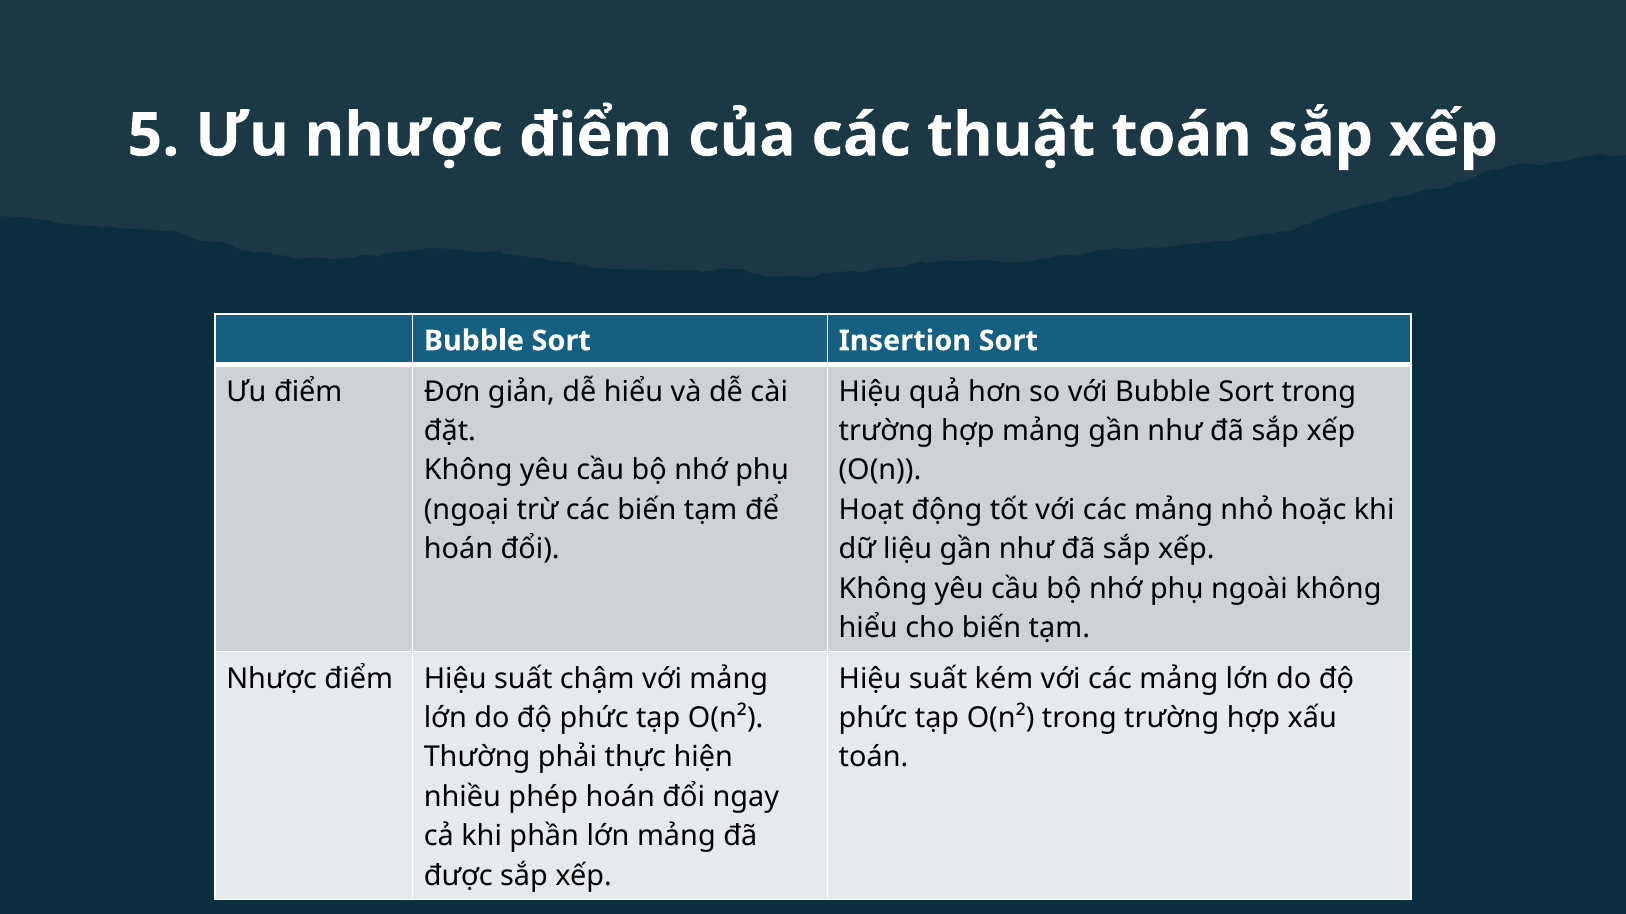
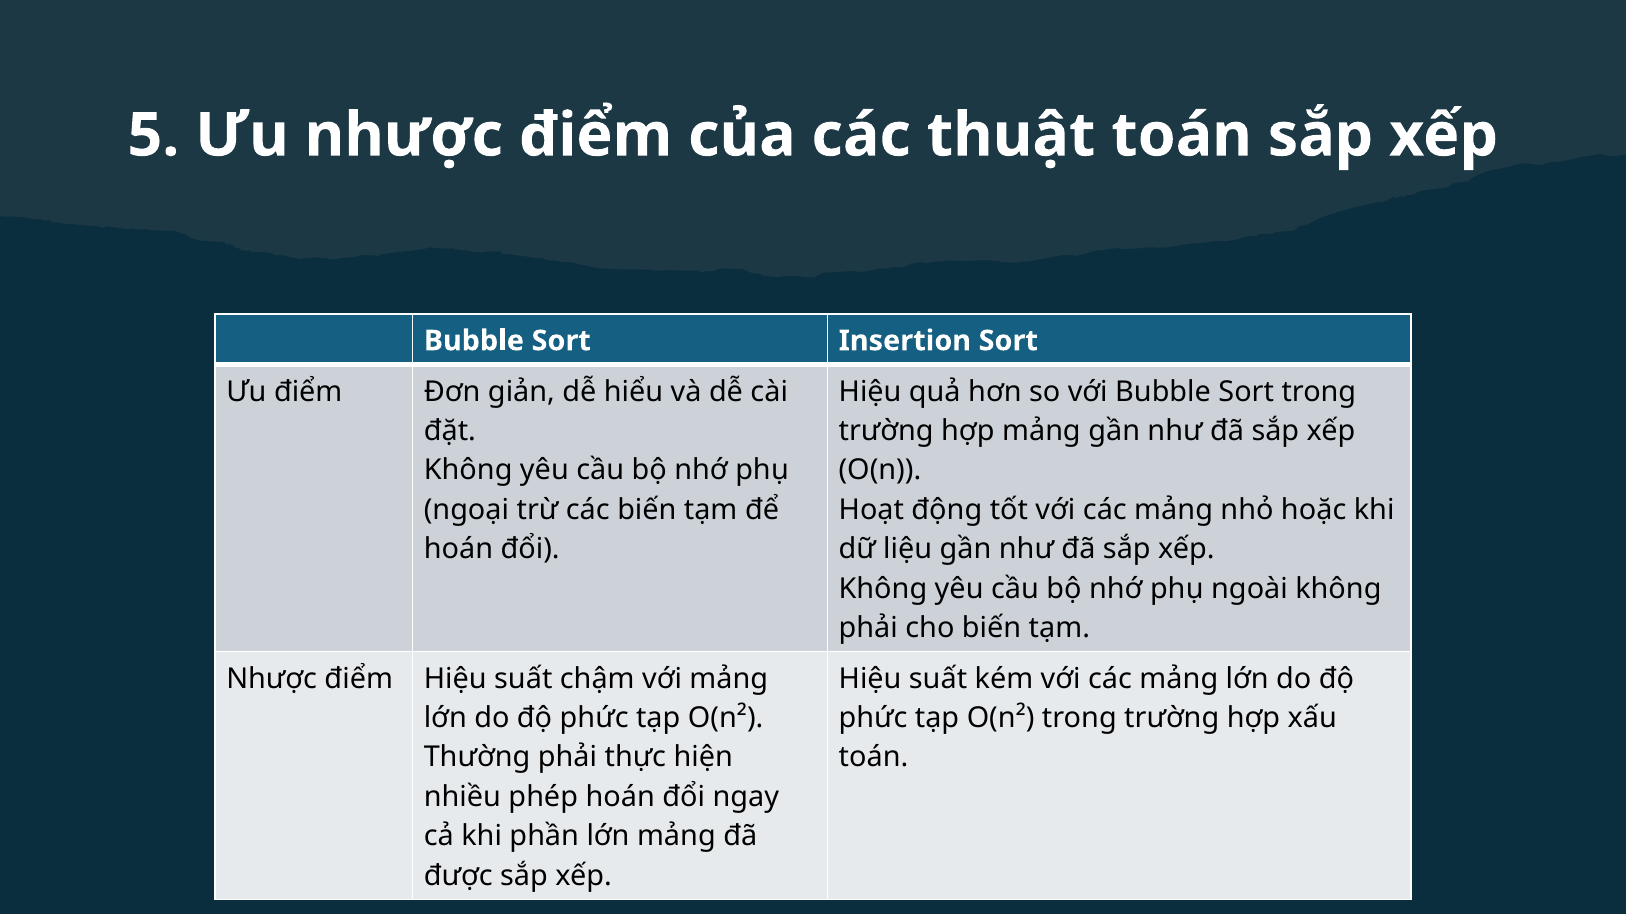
hiểu: hiểu -> phải (868, 628)
